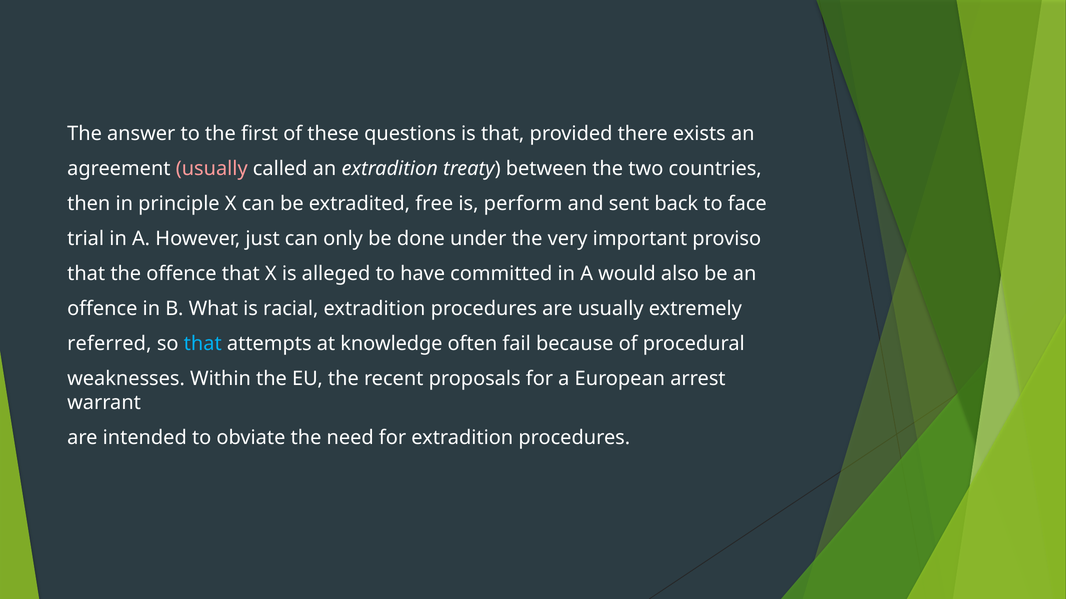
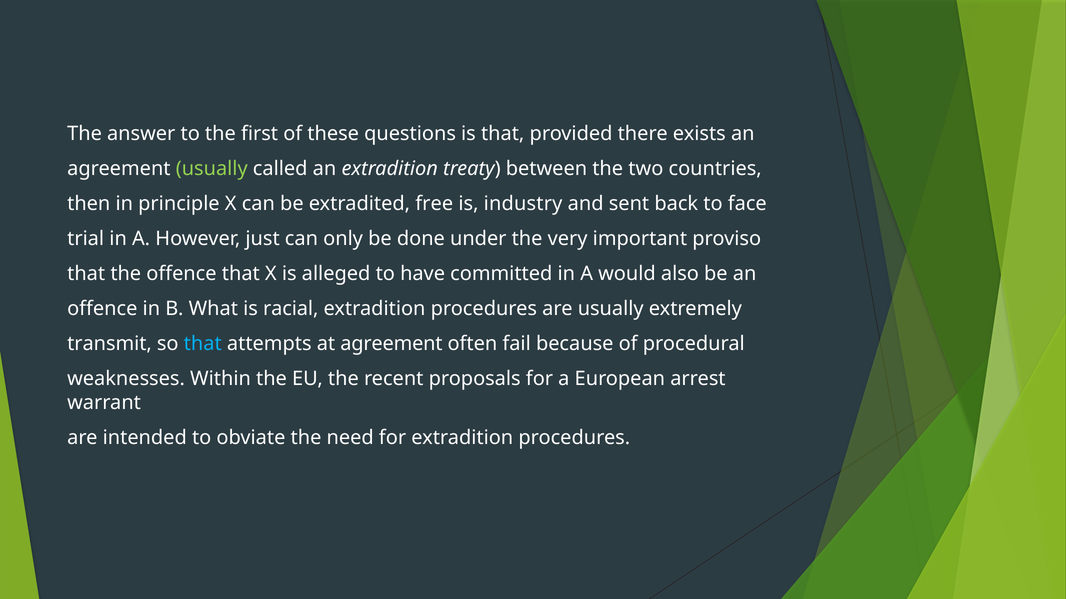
usually colour: pink -> light green (212, 169)
perform: perform -> industry (523, 204)
referred: referred -> transmit (109, 344)
at knowledge: knowledge -> agreement (391, 344)
